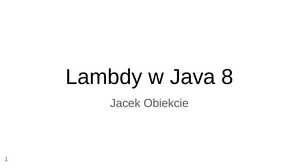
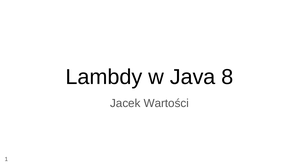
Obiekcie: Obiekcie -> Wartości (166, 103)
